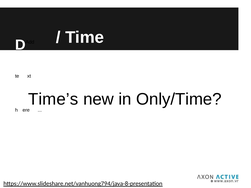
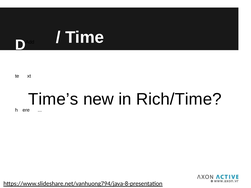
Only/Time: Only/Time -> Rich/Time (179, 99)
